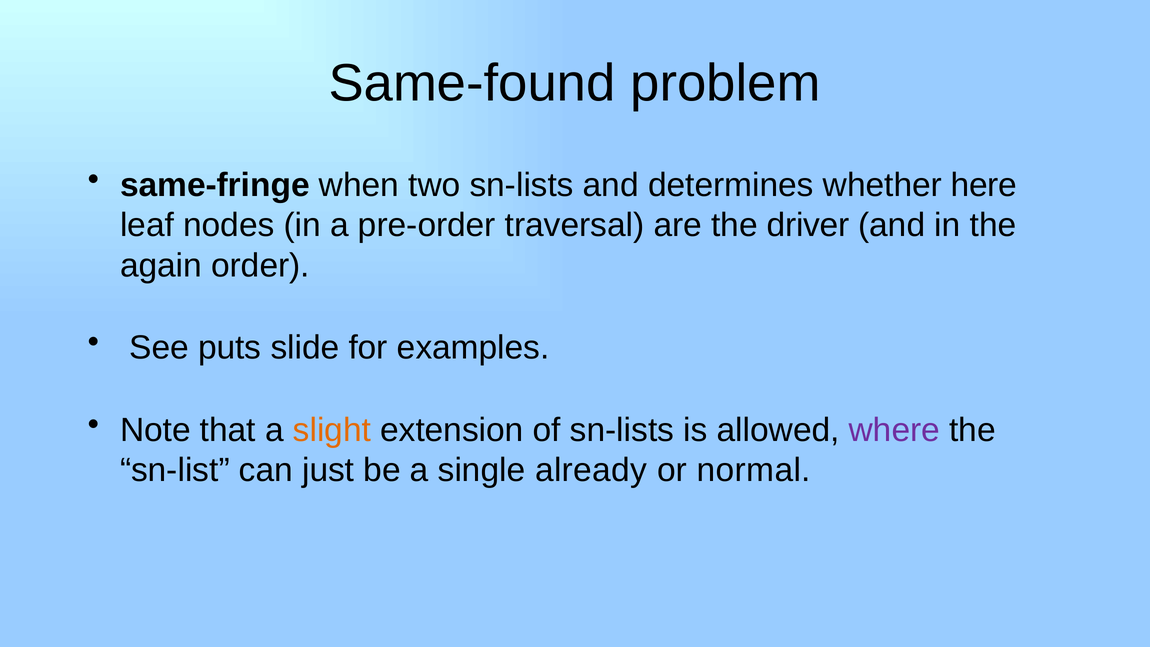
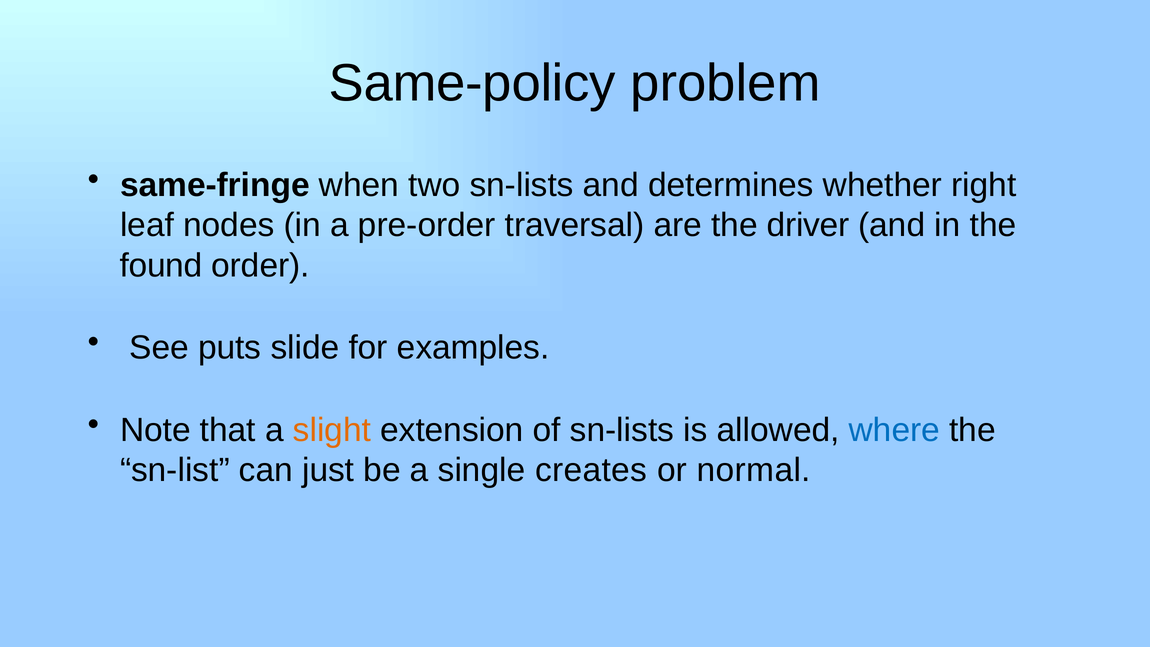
Same-found: Same-found -> Same-policy (472, 83)
here: here -> right (984, 185)
again: again -> found (161, 265)
where colour: purple -> blue (894, 430)
already: already -> creates (591, 470)
